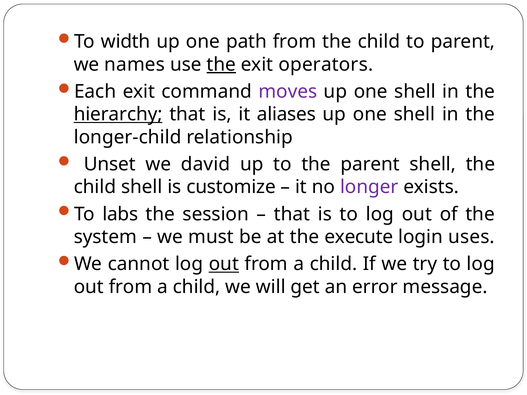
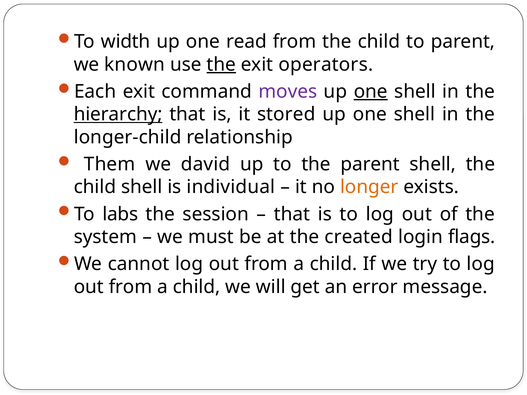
path: path -> read (246, 42)
names: names -> known (135, 65)
one underline: none -> present (371, 92)
aliases: aliases -> stored (286, 114)
Unset: Unset -> Them (110, 164)
customize: customize -> individual (231, 187)
longer colour: purple -> orange (369, 187)
execute: execute -> created (359, 237)
uses: uses -> flags (472, 237)
out underline: present -> none (224, 264)
